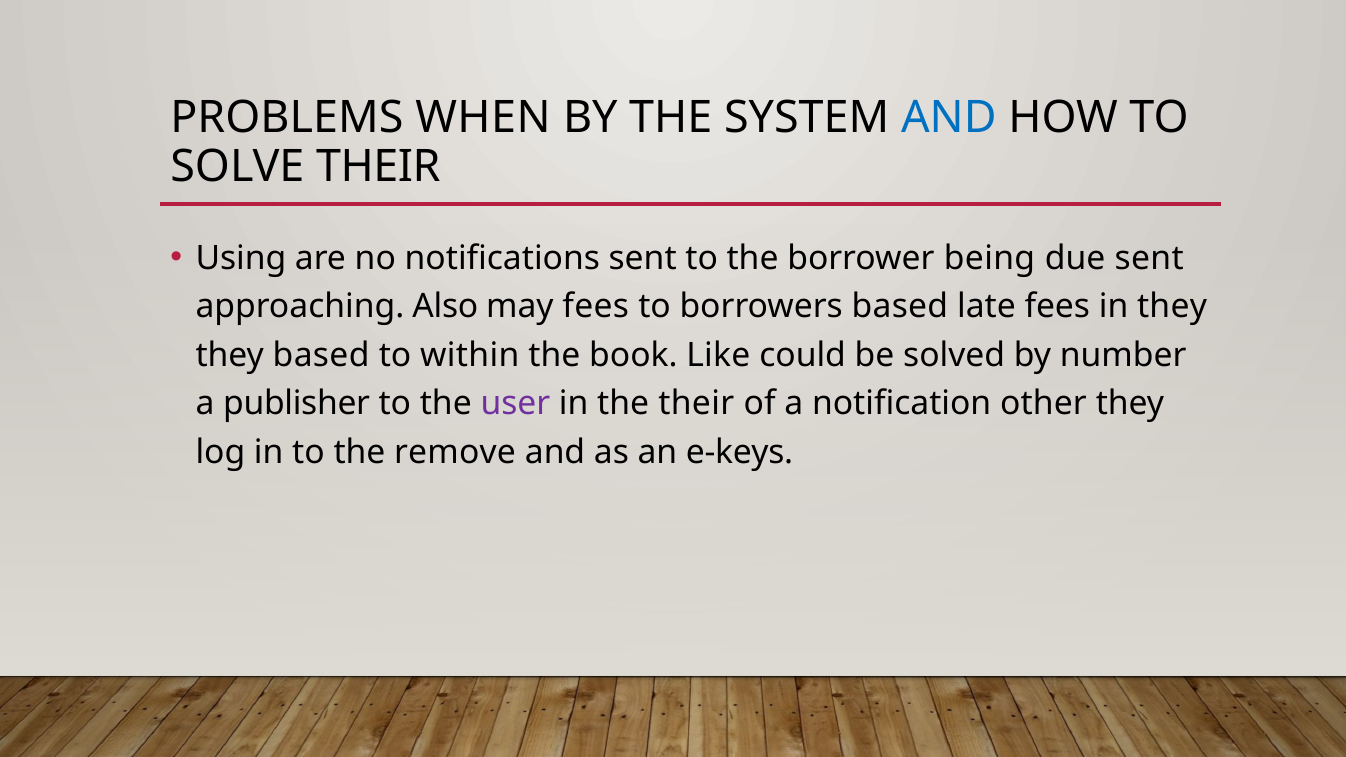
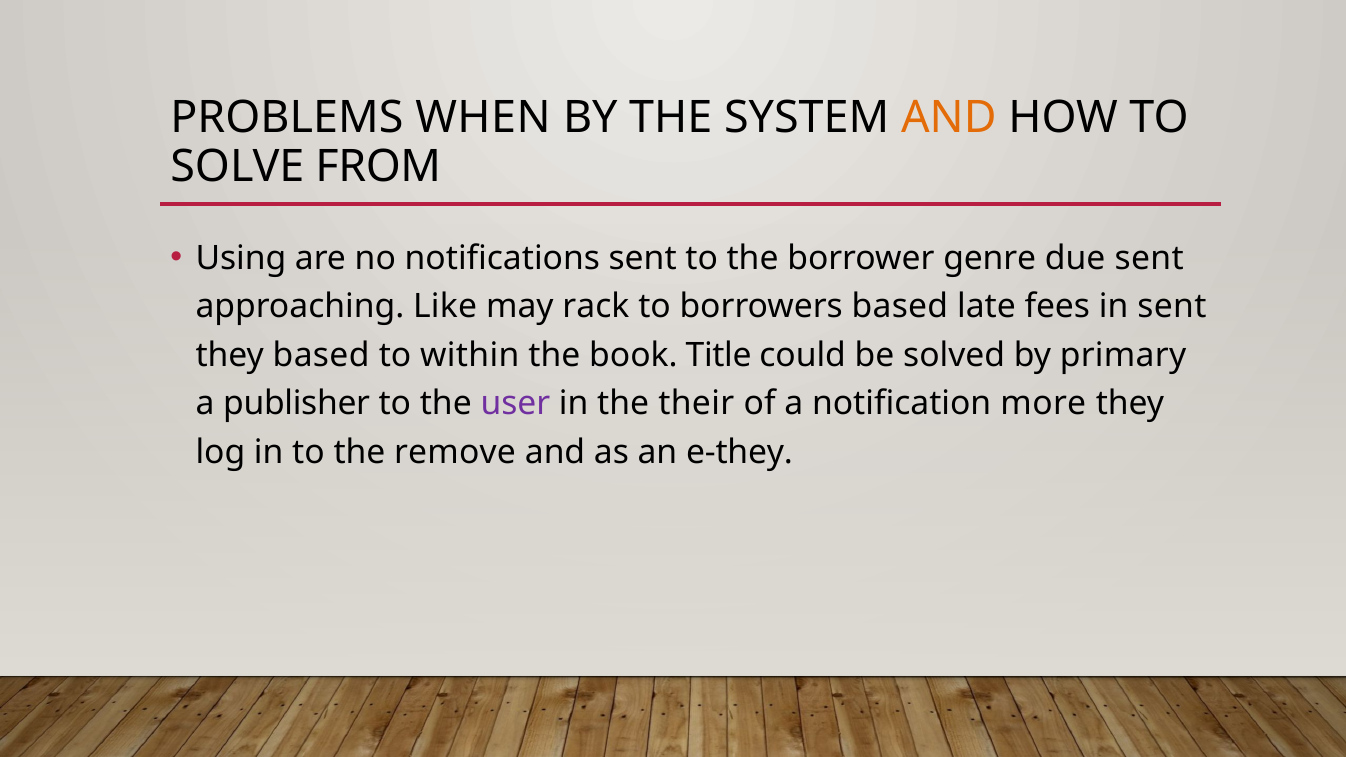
AND colour: blue -> orange (949, 118)
SOLVE THEIR: THEIR -> FROM (378, 166)
being: being -> genre (990, 258)
Also: Also -> Like (445, 307)
may fees: fees -> rack (596, 307)
in they: they -> sent (1172, 307)
Like: Like -> Title (719, 355)
number: number -> primary (1123, 355)
other: other -> more (1043, 404)
e-keys: e-keys -> e-they (739, 452)
